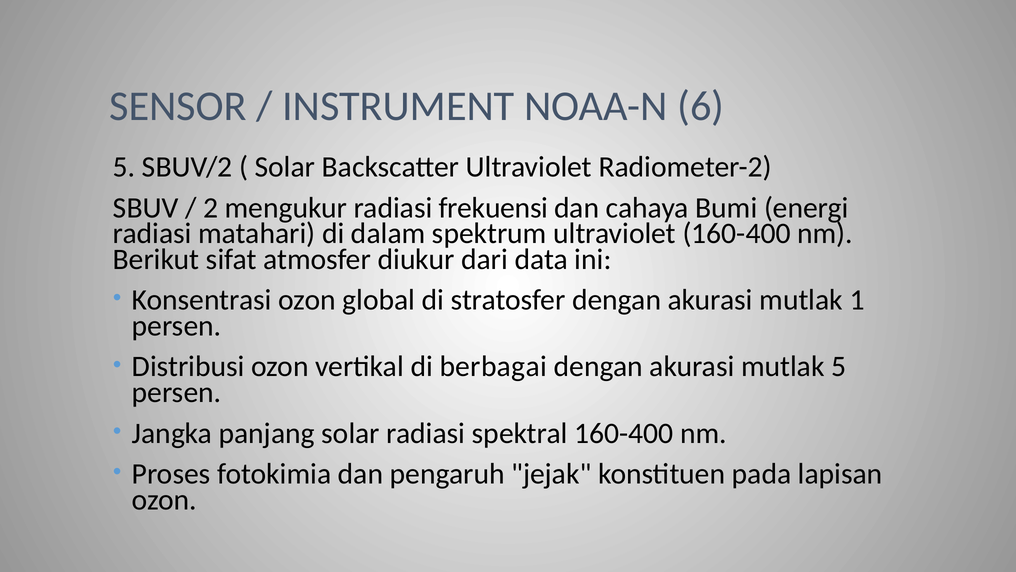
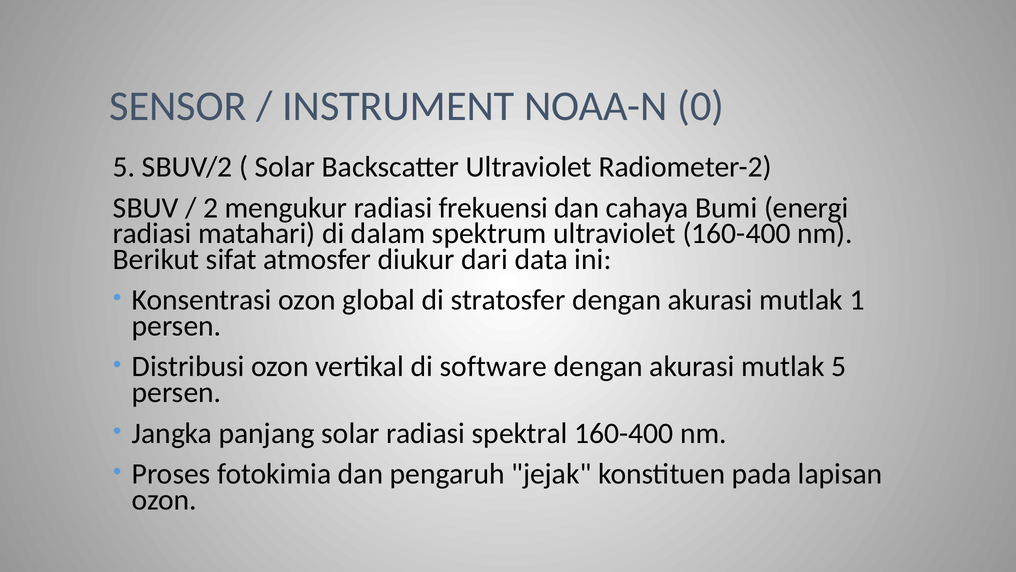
6: 6 -> 0 (701, 106)
berbagai: berbagai -> software (493, 366)
